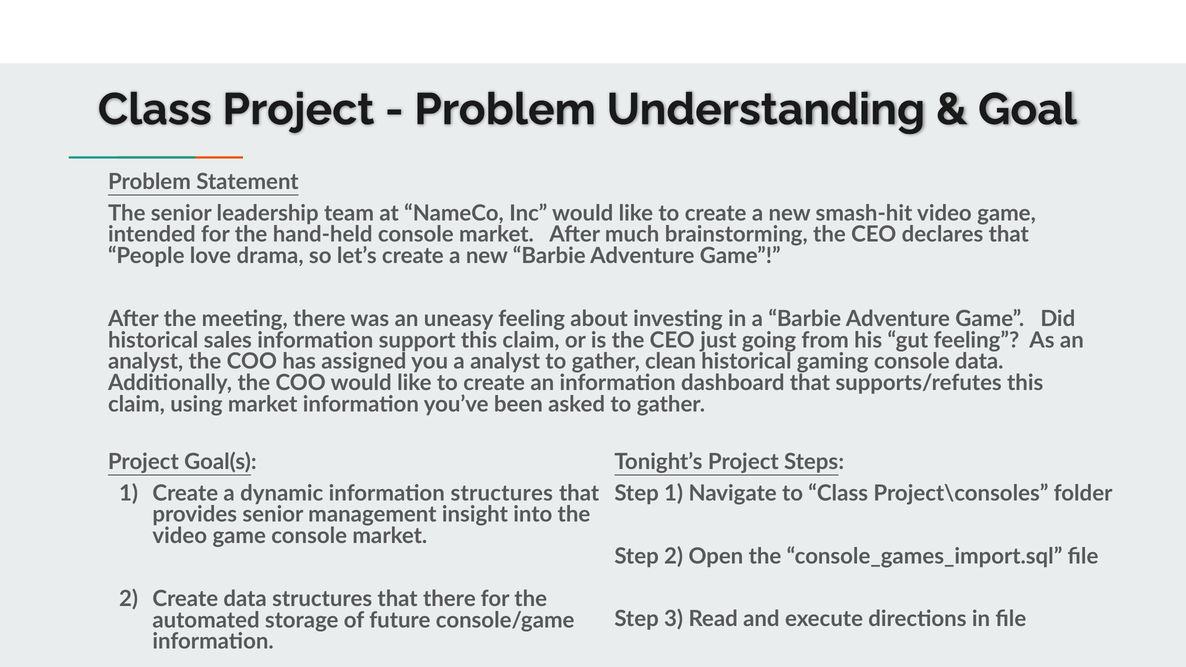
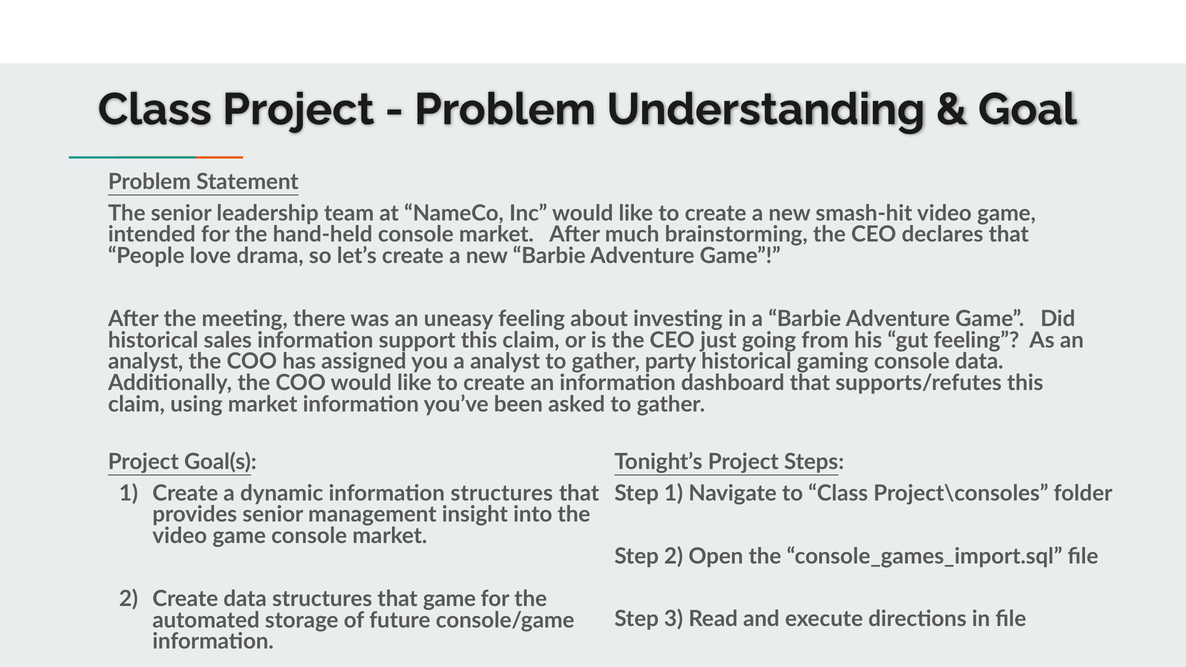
clean: clean -> party (671, 362)
that there: there -> game (450, 599)
